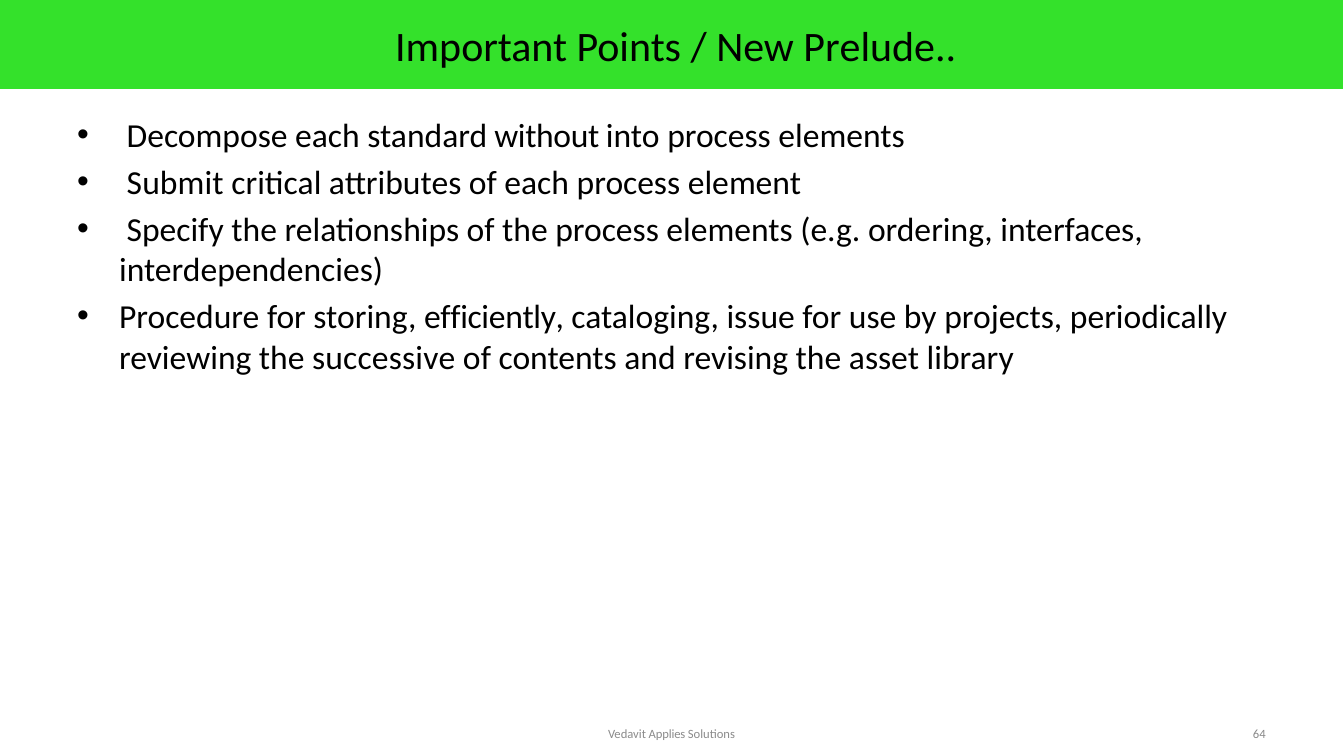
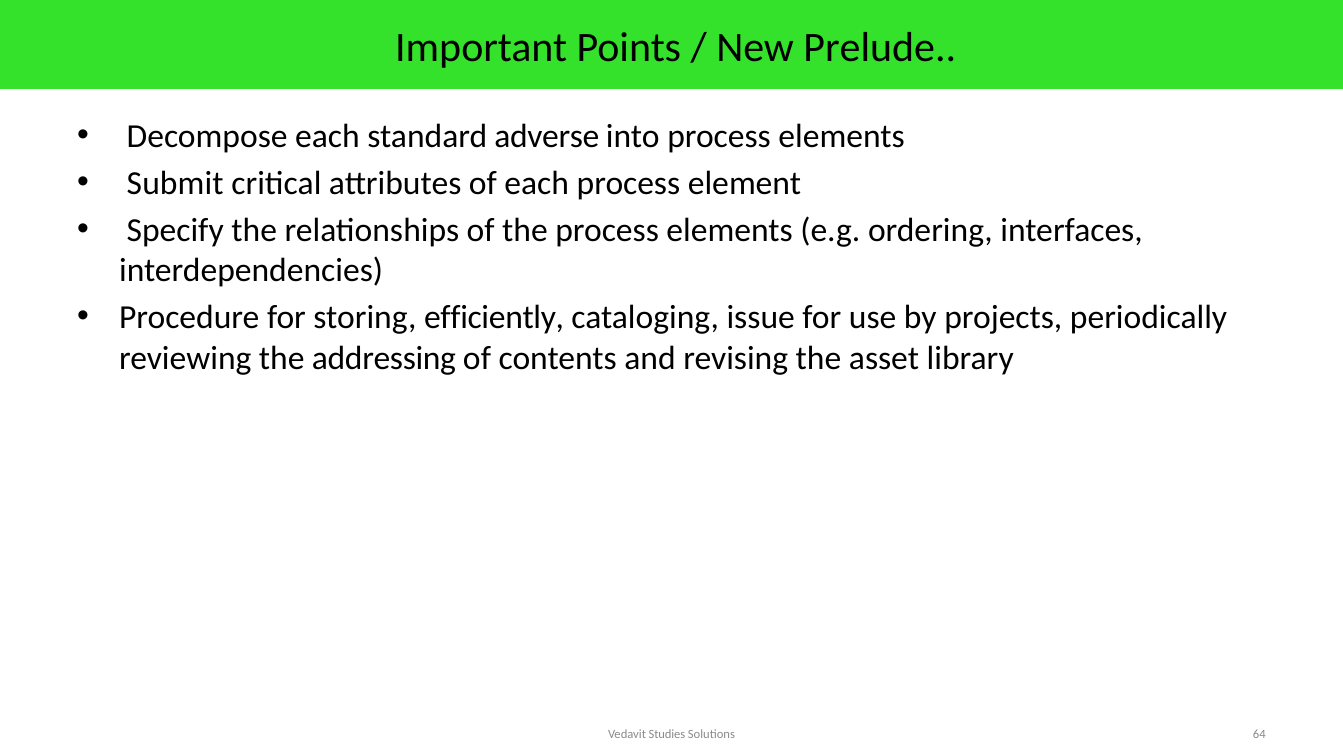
without: without -> adverse (547, 137)
successive: successive -> addressing (384, 358)
Applies: Applies -> Studies (667, 735)
